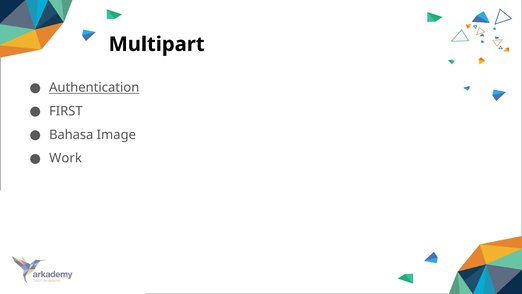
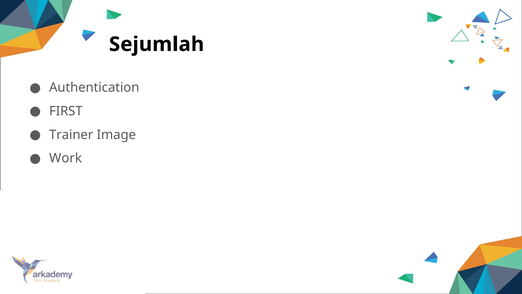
Multipart: Multipart -> Sejumlah (157, 44)
Authentication underline: present -> none (94, 88)
Bahasa: Bahasa -> Trainer (71, 135)
